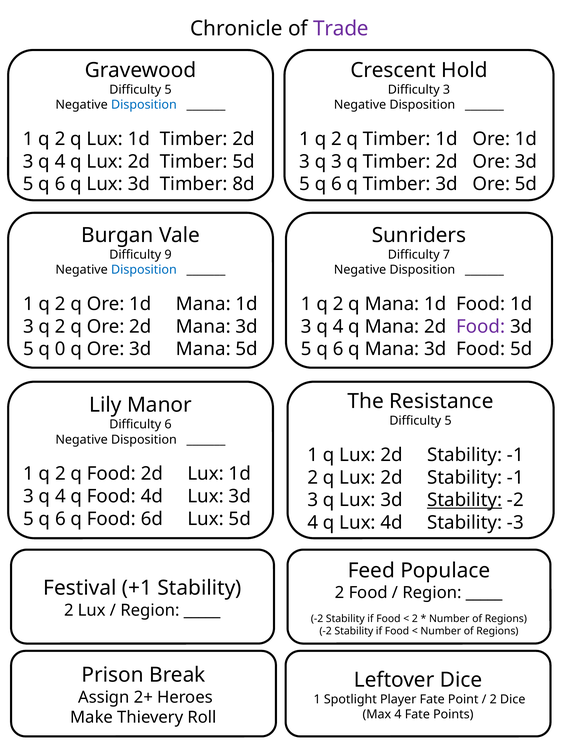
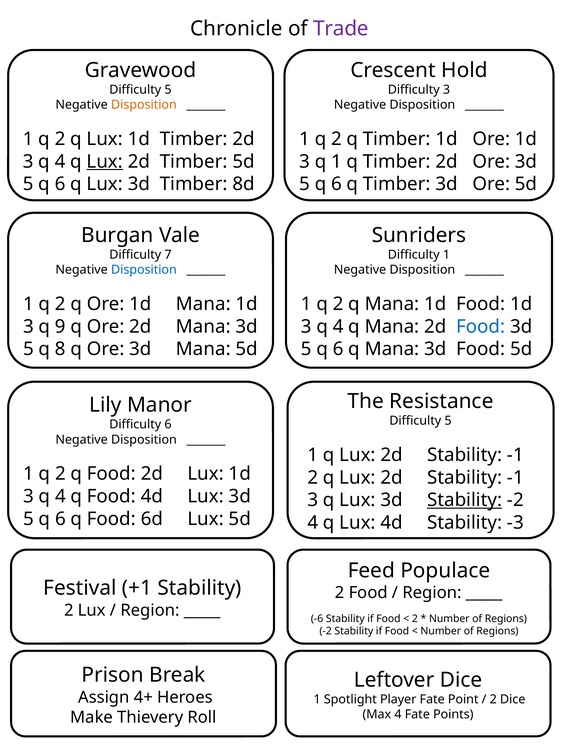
Disposition colour: blue -> orange (144, 105)
Lux underline: none -> present (105, 161)
q 3: 3 -> 1 (336, 161)
9: 9 -> 7 (168, 255)
Difficulty 7: 7 -> 1 (446, 255)
3 q 2: 2 -> 9 (60, 326)
Food colour: purple -> blue (481, 326)
0: 0 -> 8 (60, 349)
-2: -2 -> -6 (317, 618)
2+: 2+ -> 4+ (143, 697)
